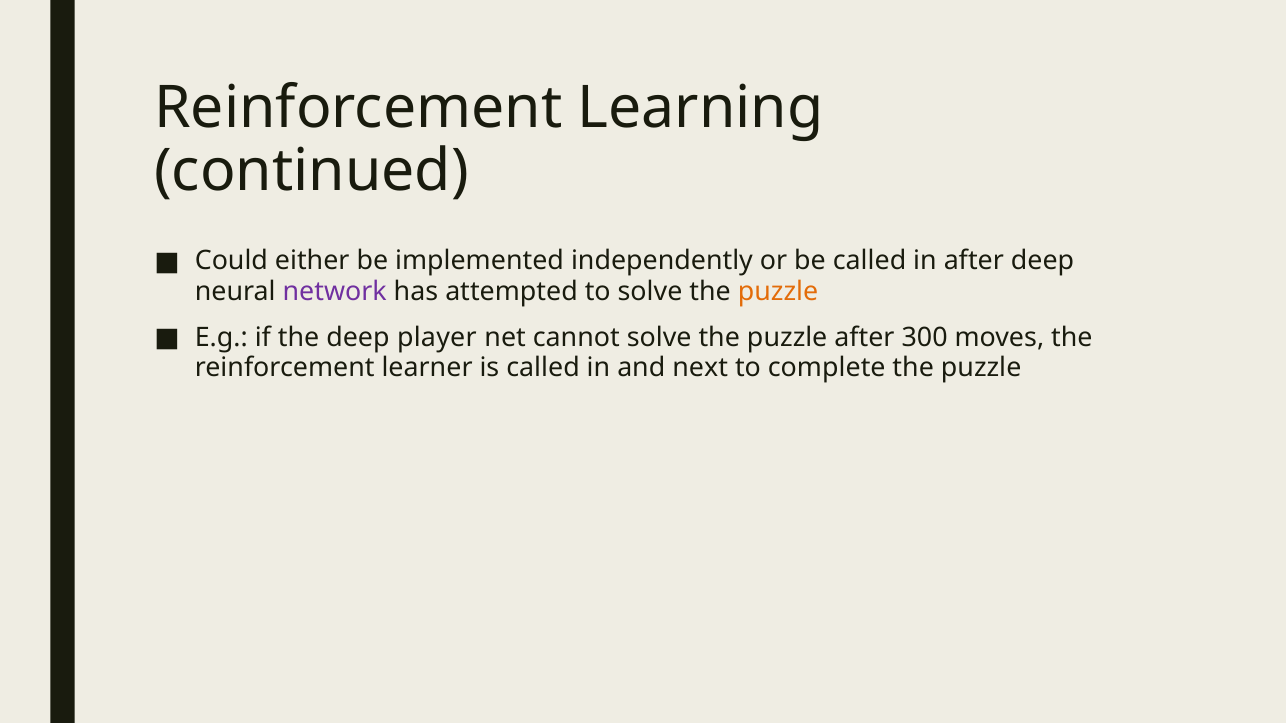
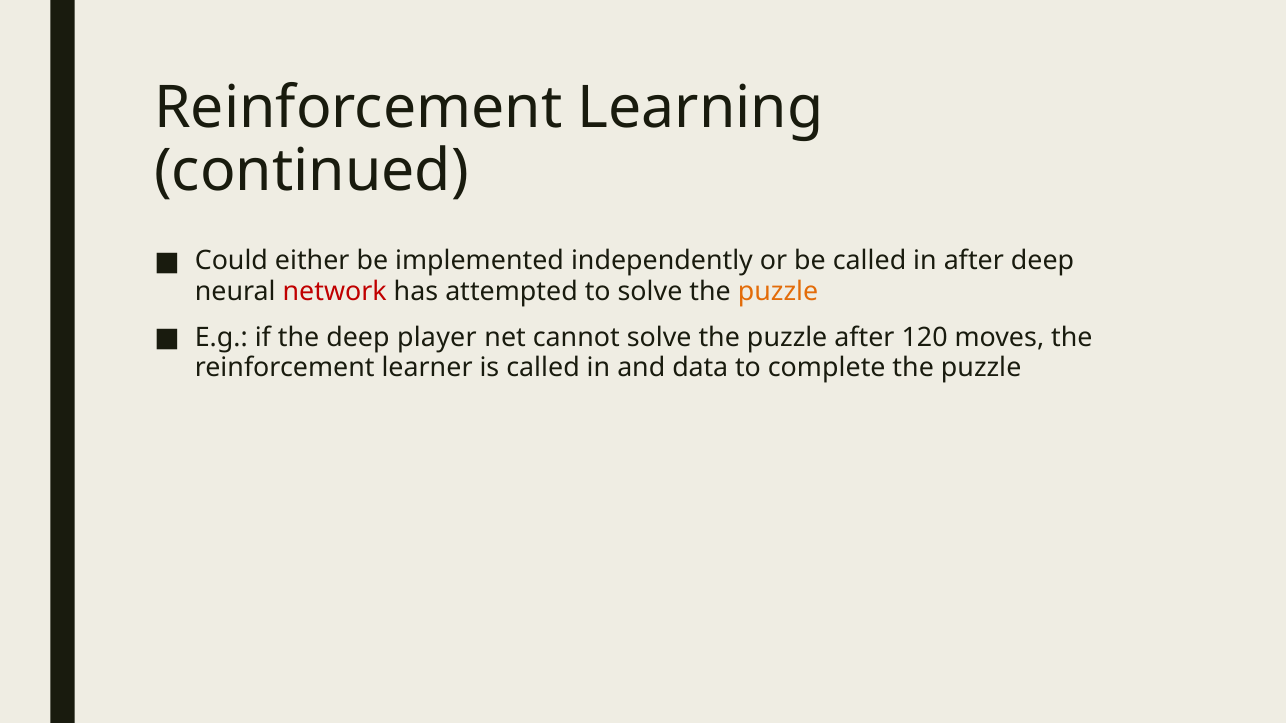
network colour: purple -> red (335, 292)
300: 300 -> 120 (925, 338)
next: next -> data (700, 368)
